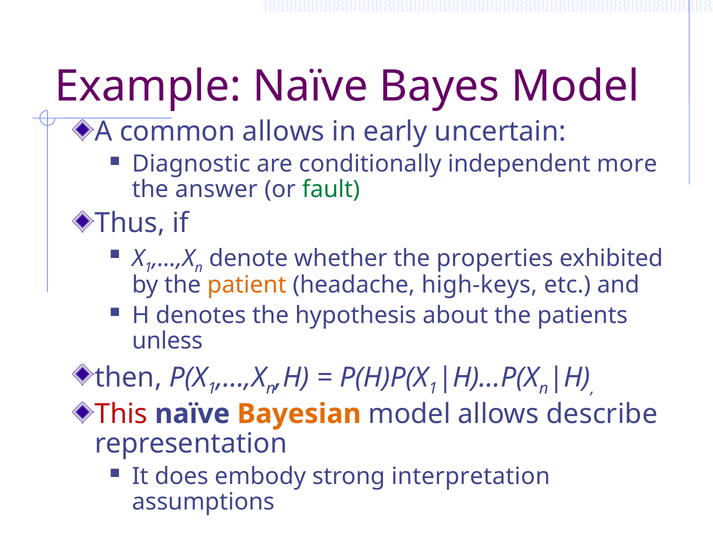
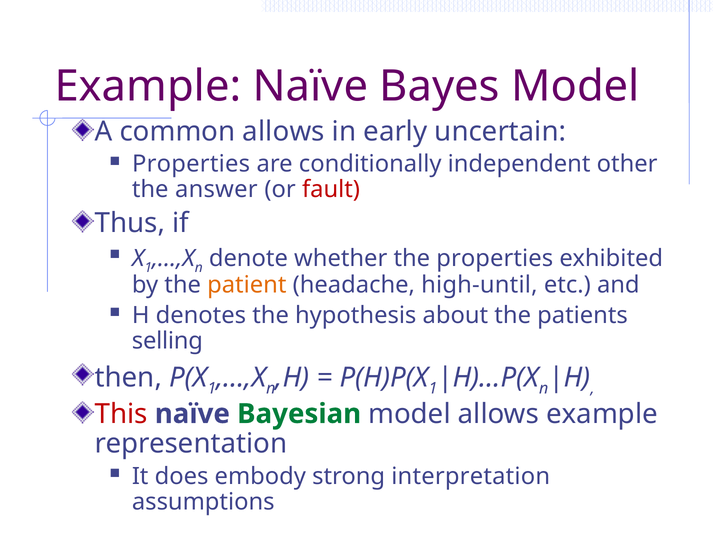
Diagnostic: Diagnostic -> Properties (191, 164)
more: more -> other (627, 164)
fault colour: green -> red (331, 190)
high-keys: high-keys -> high-until (479, 285)
unless: unless -> selling (167, 341)
Bayesian colour: orange -> green (299, 414)
allows describe: describe -> example (602, 414)
